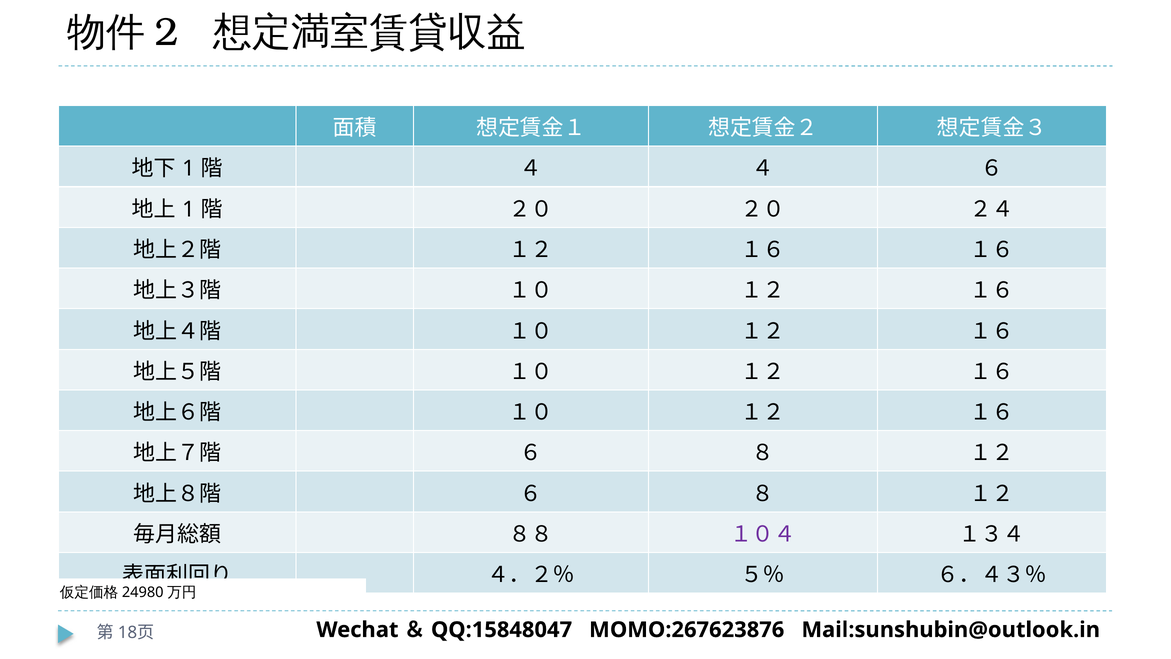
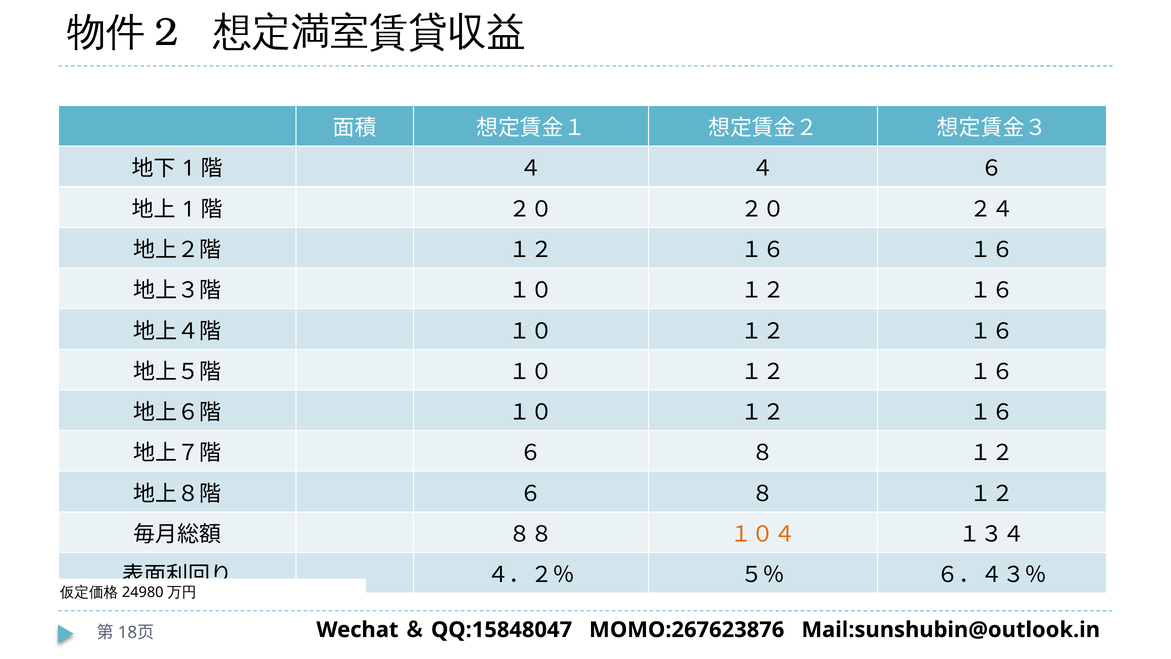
１０４ colour: purple -> orange (763, 534)
